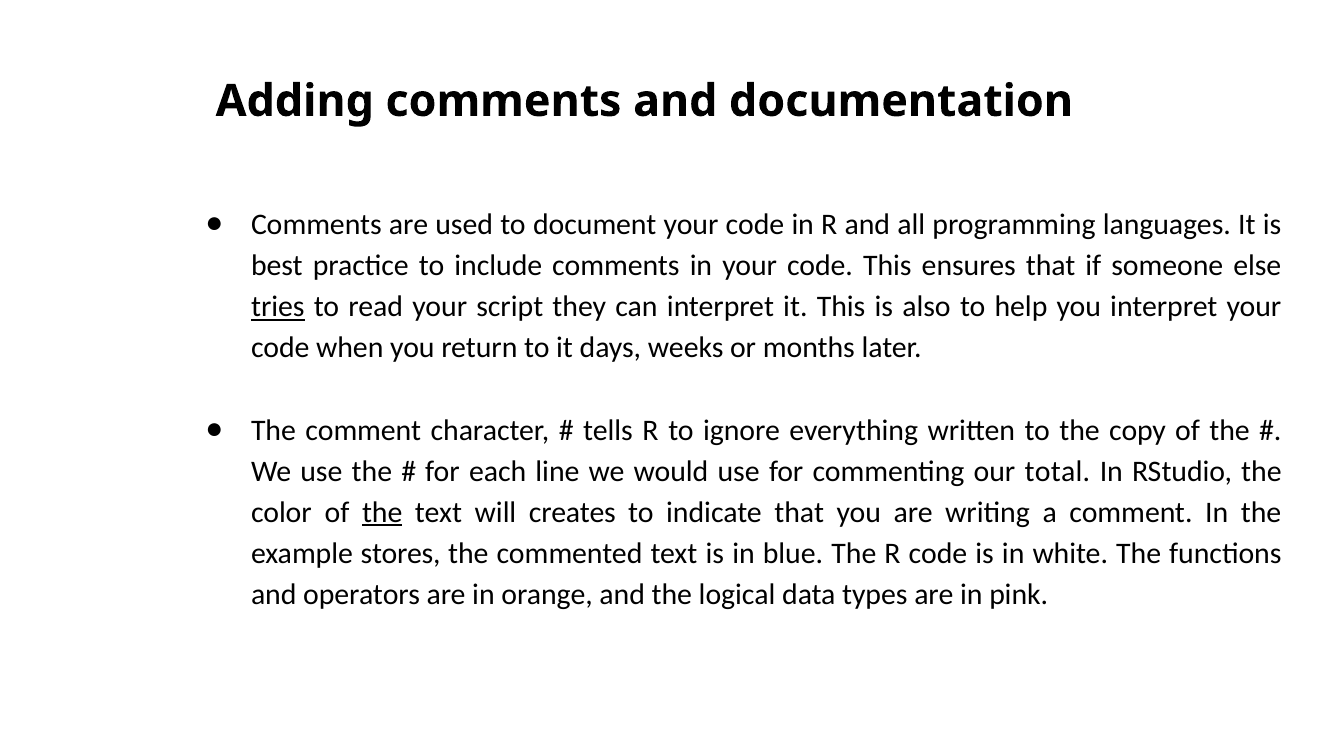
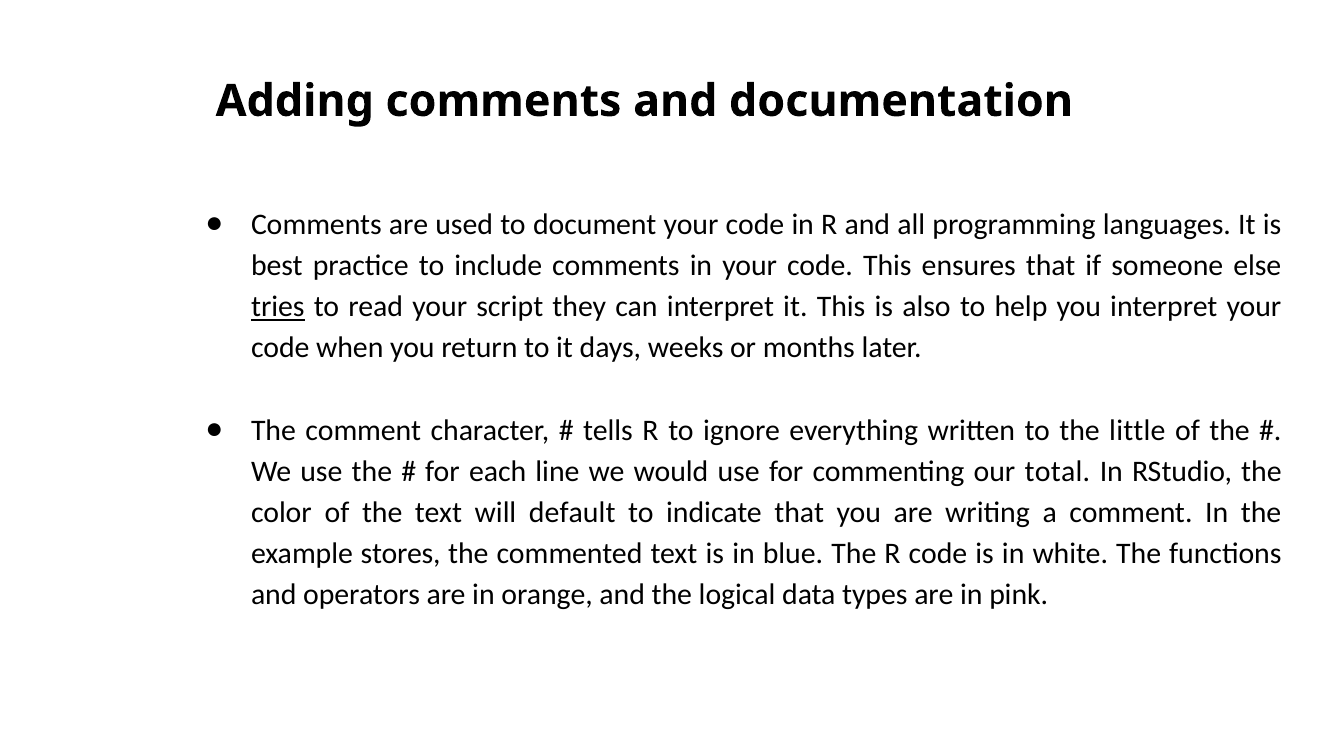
copy: copy -> little (1137, 431)
the underline: present -> none (382, 513)
creates: creates -> default (572, 513)
